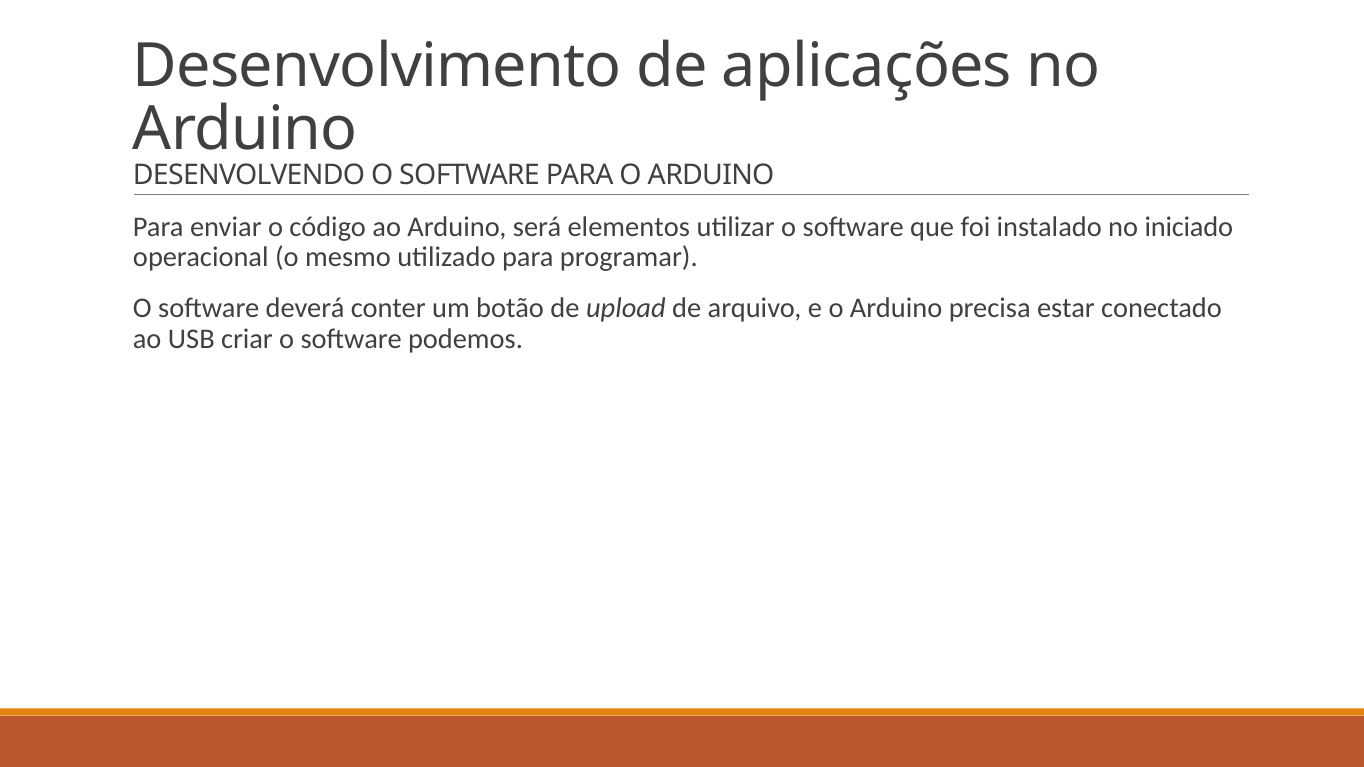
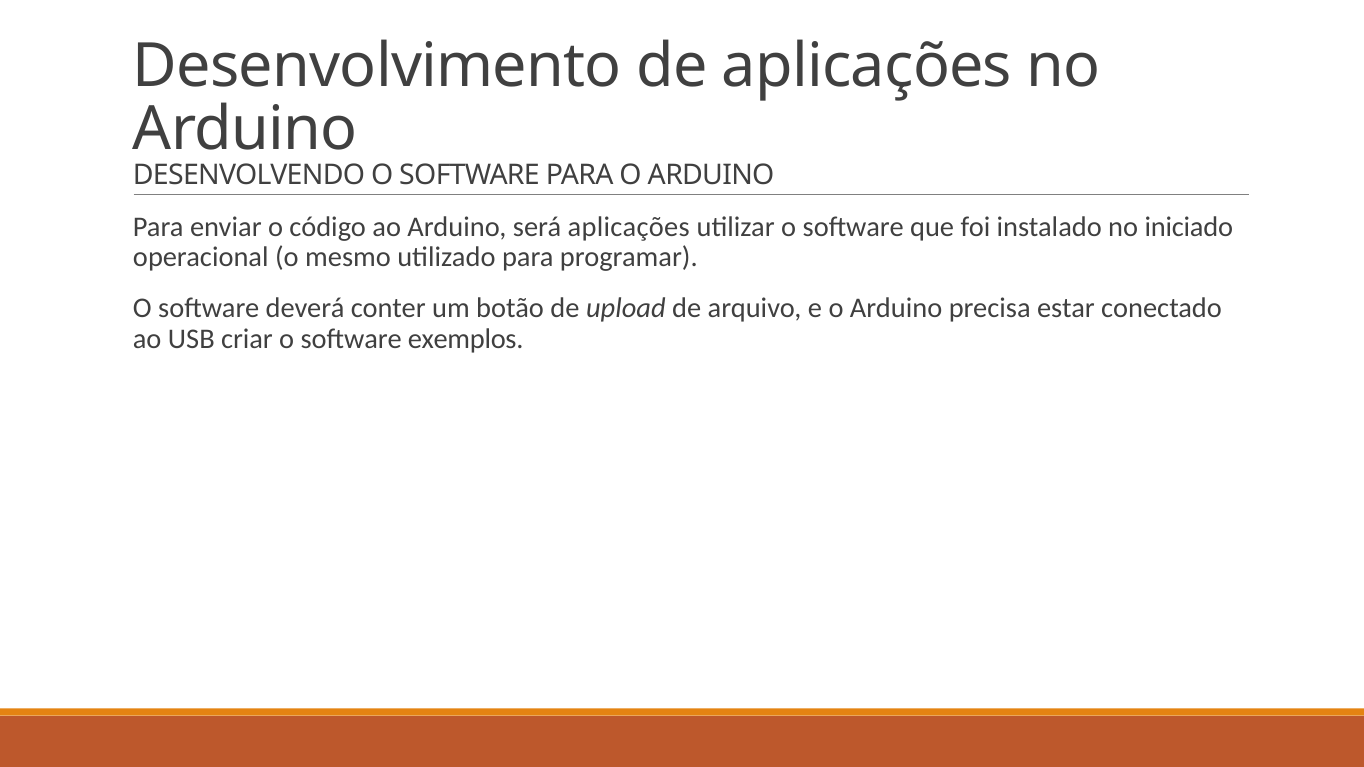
será elementos: elementos -> aplicações (629, 227)
podemos: podemos -> exemplos (466, 339)
